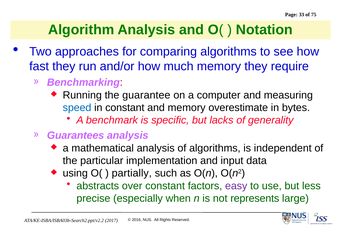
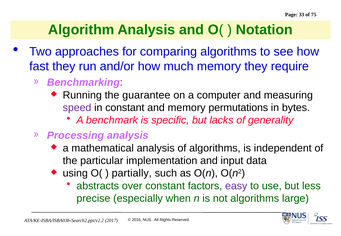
speed colour: blue -> purple (77, 108)
overestimate: overestimate -> permutations (238, 108)
Guarantees: Guarantees -> Processing (75, 136)
not represents: represents -> algorithms (255, 198)
